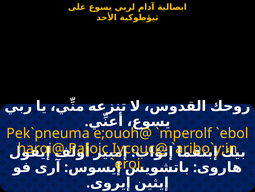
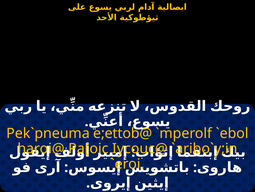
e;ouoh@: e;ouoh@ -> e;ettob@ (123, 133)
